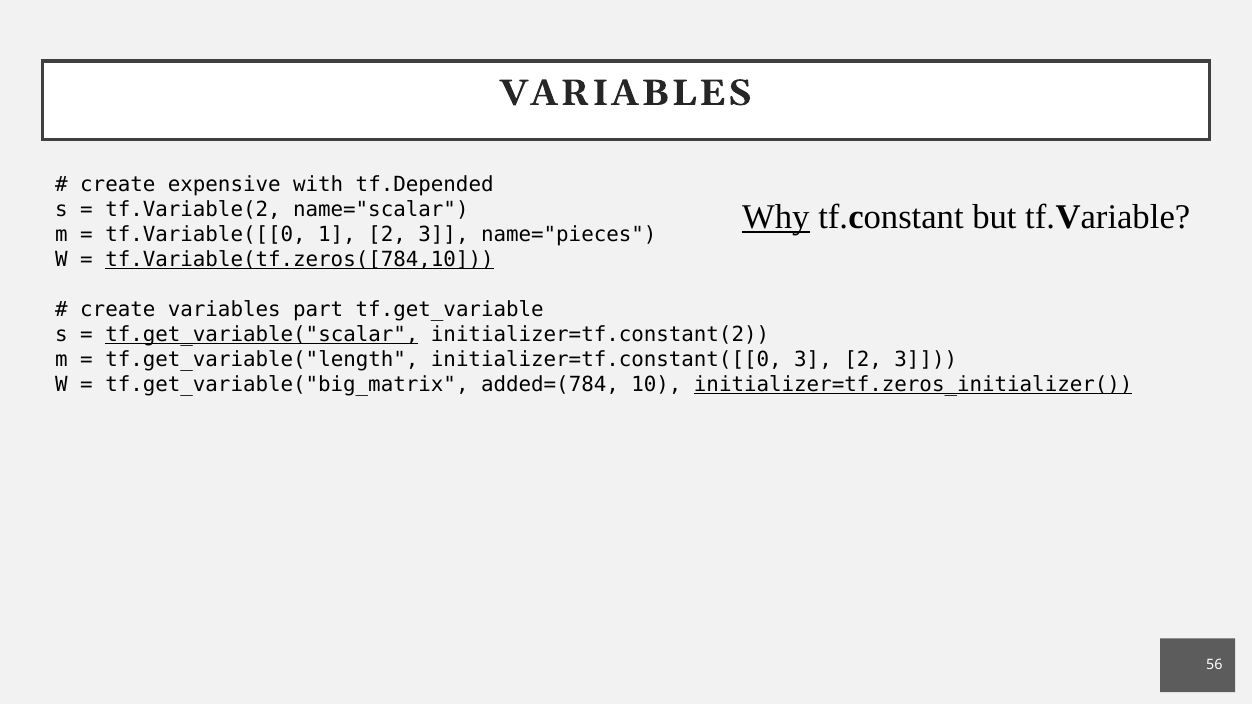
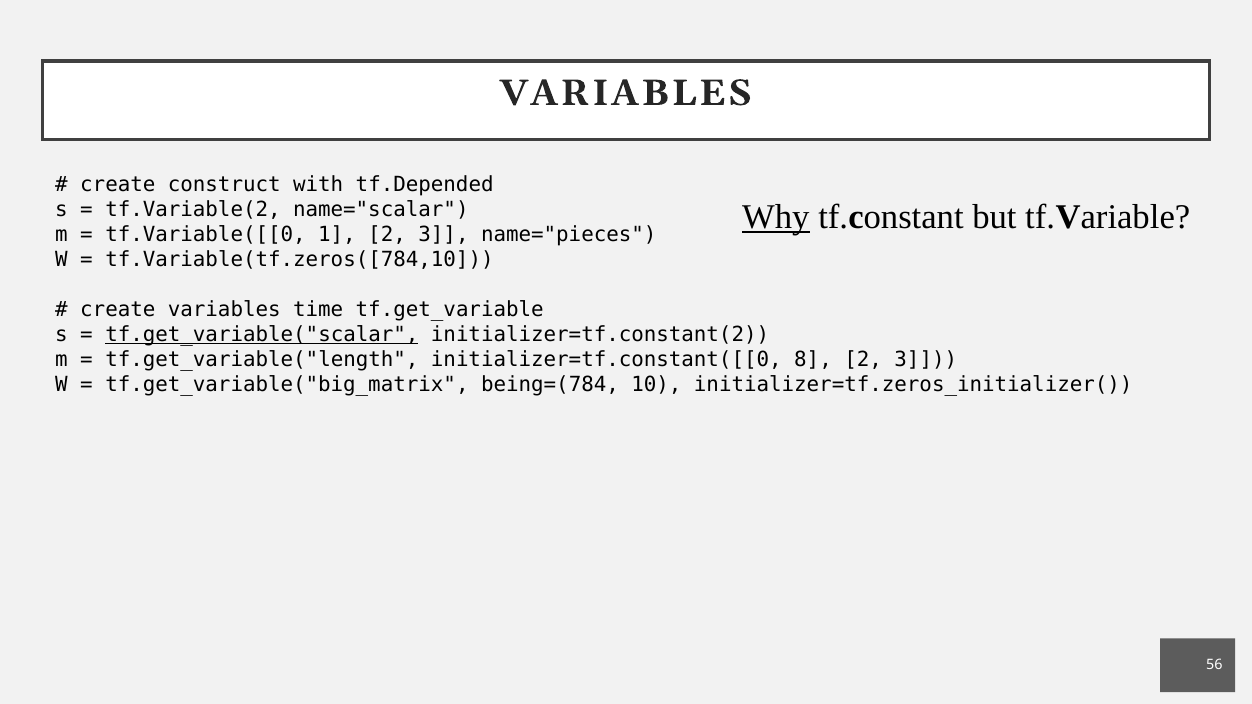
expensive: expensive -> construct (224, 184)
tf.Variable(tf.zeros([784,10 underline: present -> none (299, 259)
part: part -> time (318, 309)
initializer=tf.constant([[0 3: 3 -> 8 (813, 359)
added=(784: added=(784 -> being=(784 (550, 385)
initializer=tf.zeros_initializer( underline: present -> none (913, 385)
